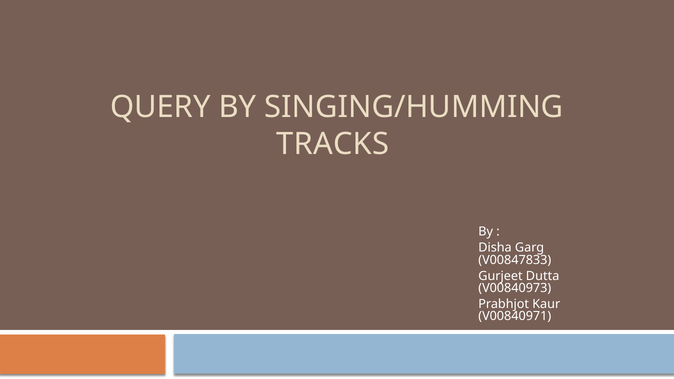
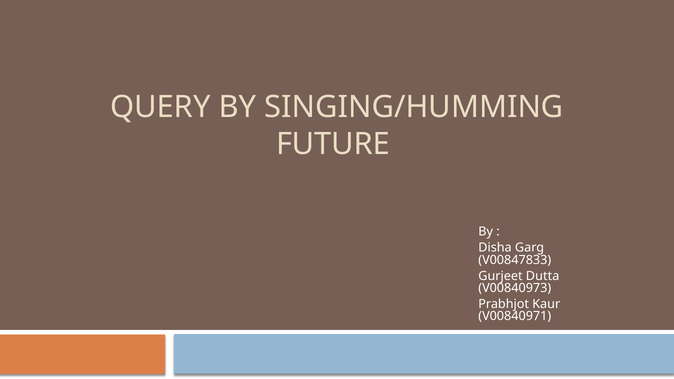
TRACKS: TRACKS -> FUTURE (333, 144)
